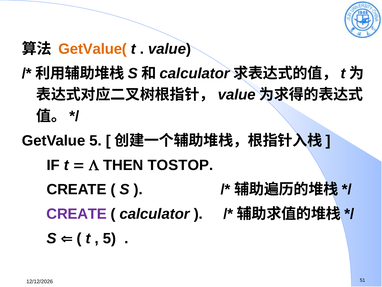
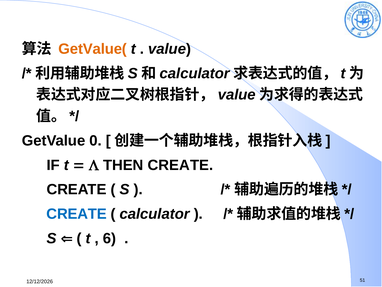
GetValue 5: 5 -> 0 (96, 140)
THEN TOSTOP: TOSTOP -> CREATE (180, 165)
CREATE colour: purple -> blue (77, 214)
5: 5 -> 6 (109, 238)
